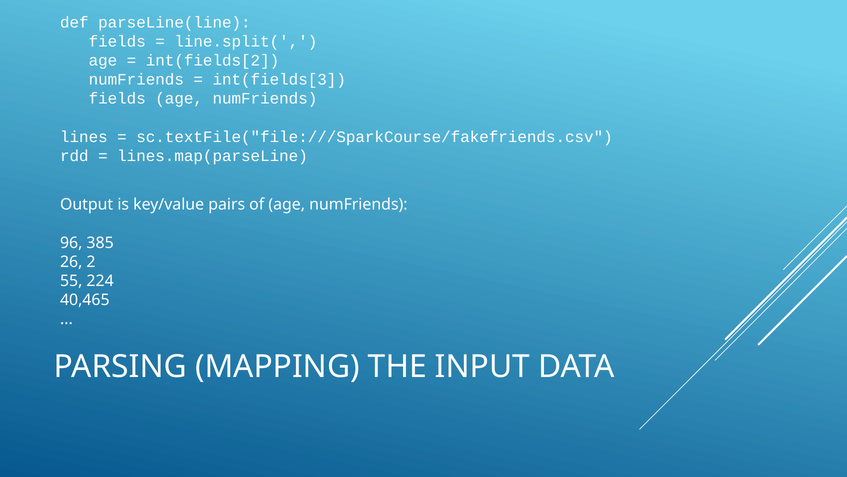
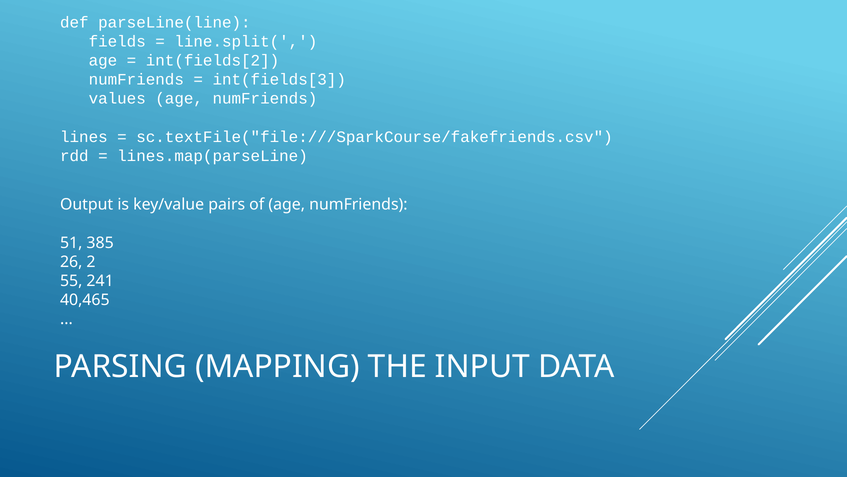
fields: fields -> values (117, 99)
96: 96 -> 51 (71, 243)
224: 224 -> 241 (100, 281)
